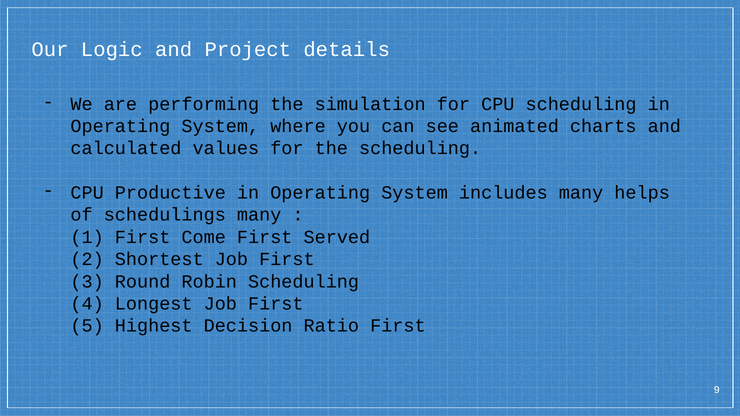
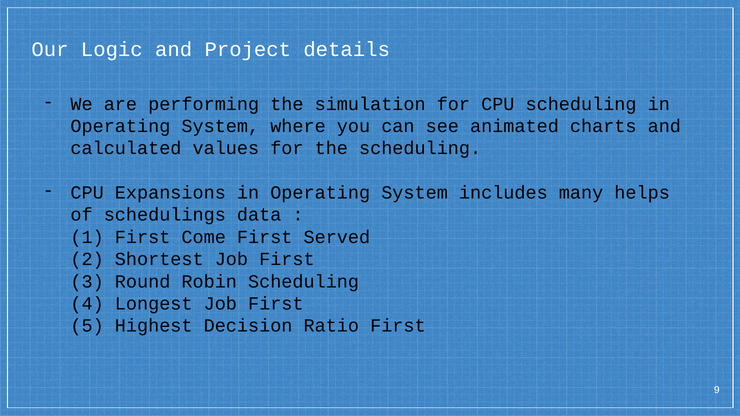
Productive: Productive -> Expansions (170, 193)
schedulings many: many -> data (259, 215)
